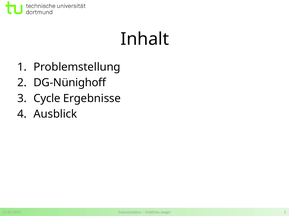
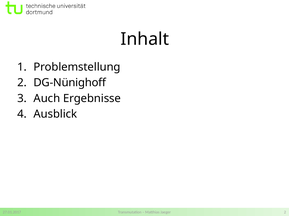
Cycle: Cycle -> Auch (47, 99)
